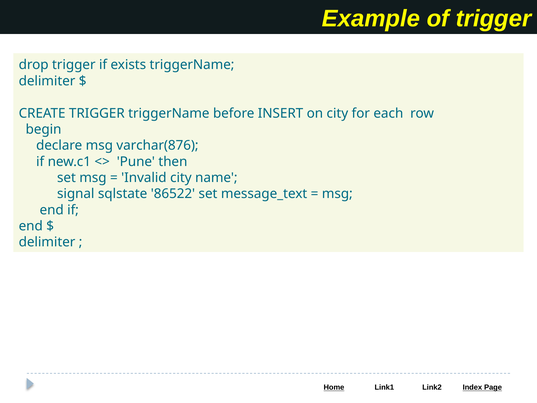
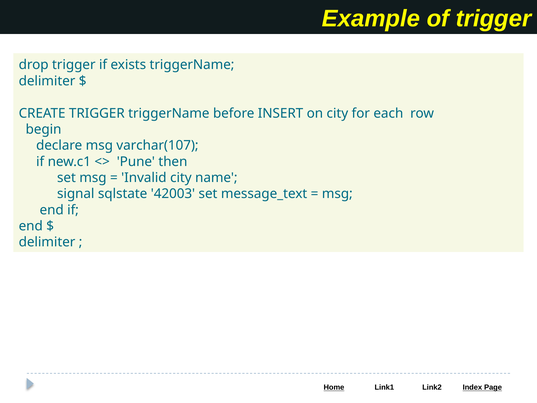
varchar(876: varchar(876 -> varchar(107 (157, 145)
86522: 86522 -> 42003 (173, 194)
